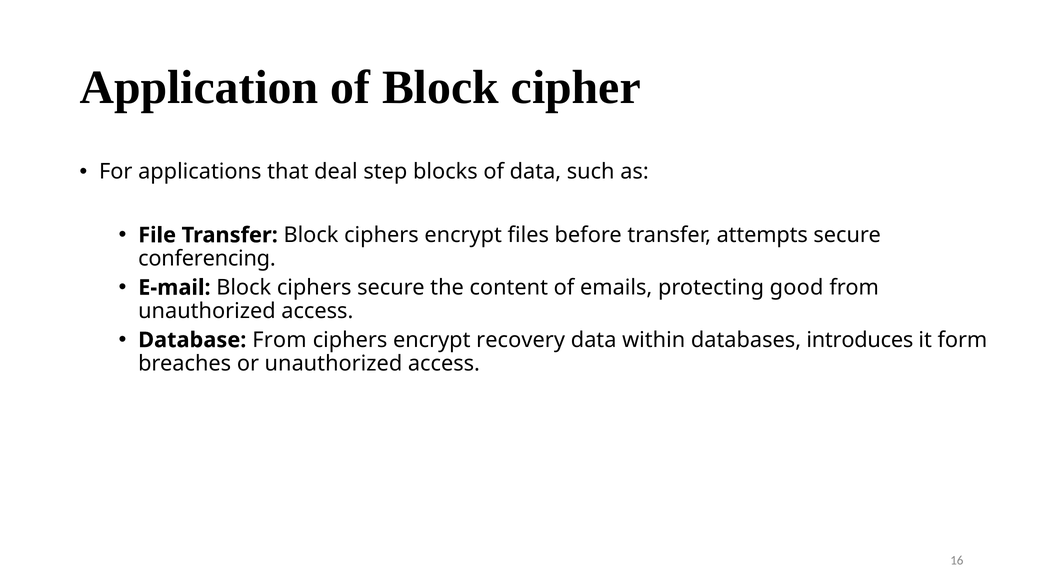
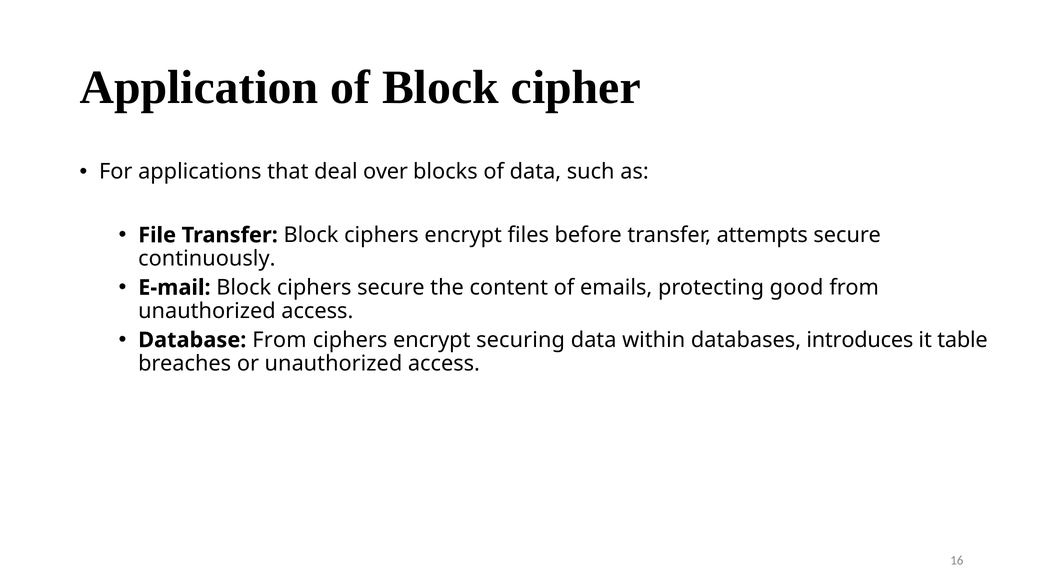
step: step -> over (385, 172)
conferencing: conferencing -> continuously (207, 259)
recovery: recovery -> securing (521, 340)
form: form -> table (962, 340)
